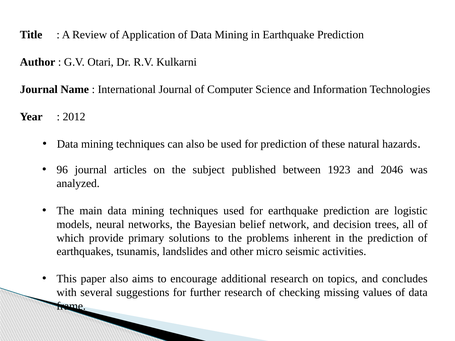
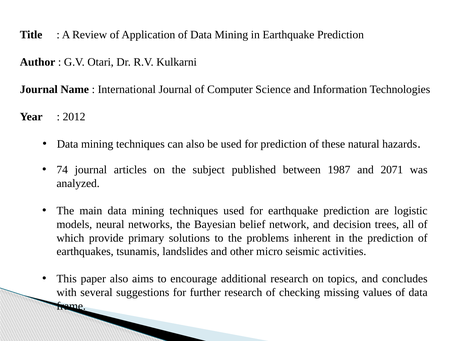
96: 96 -> 74 (62, 170)
1923: 1923 -> 1987 (339, 170)
2046: 2046 -> 2071 (392, 170)
